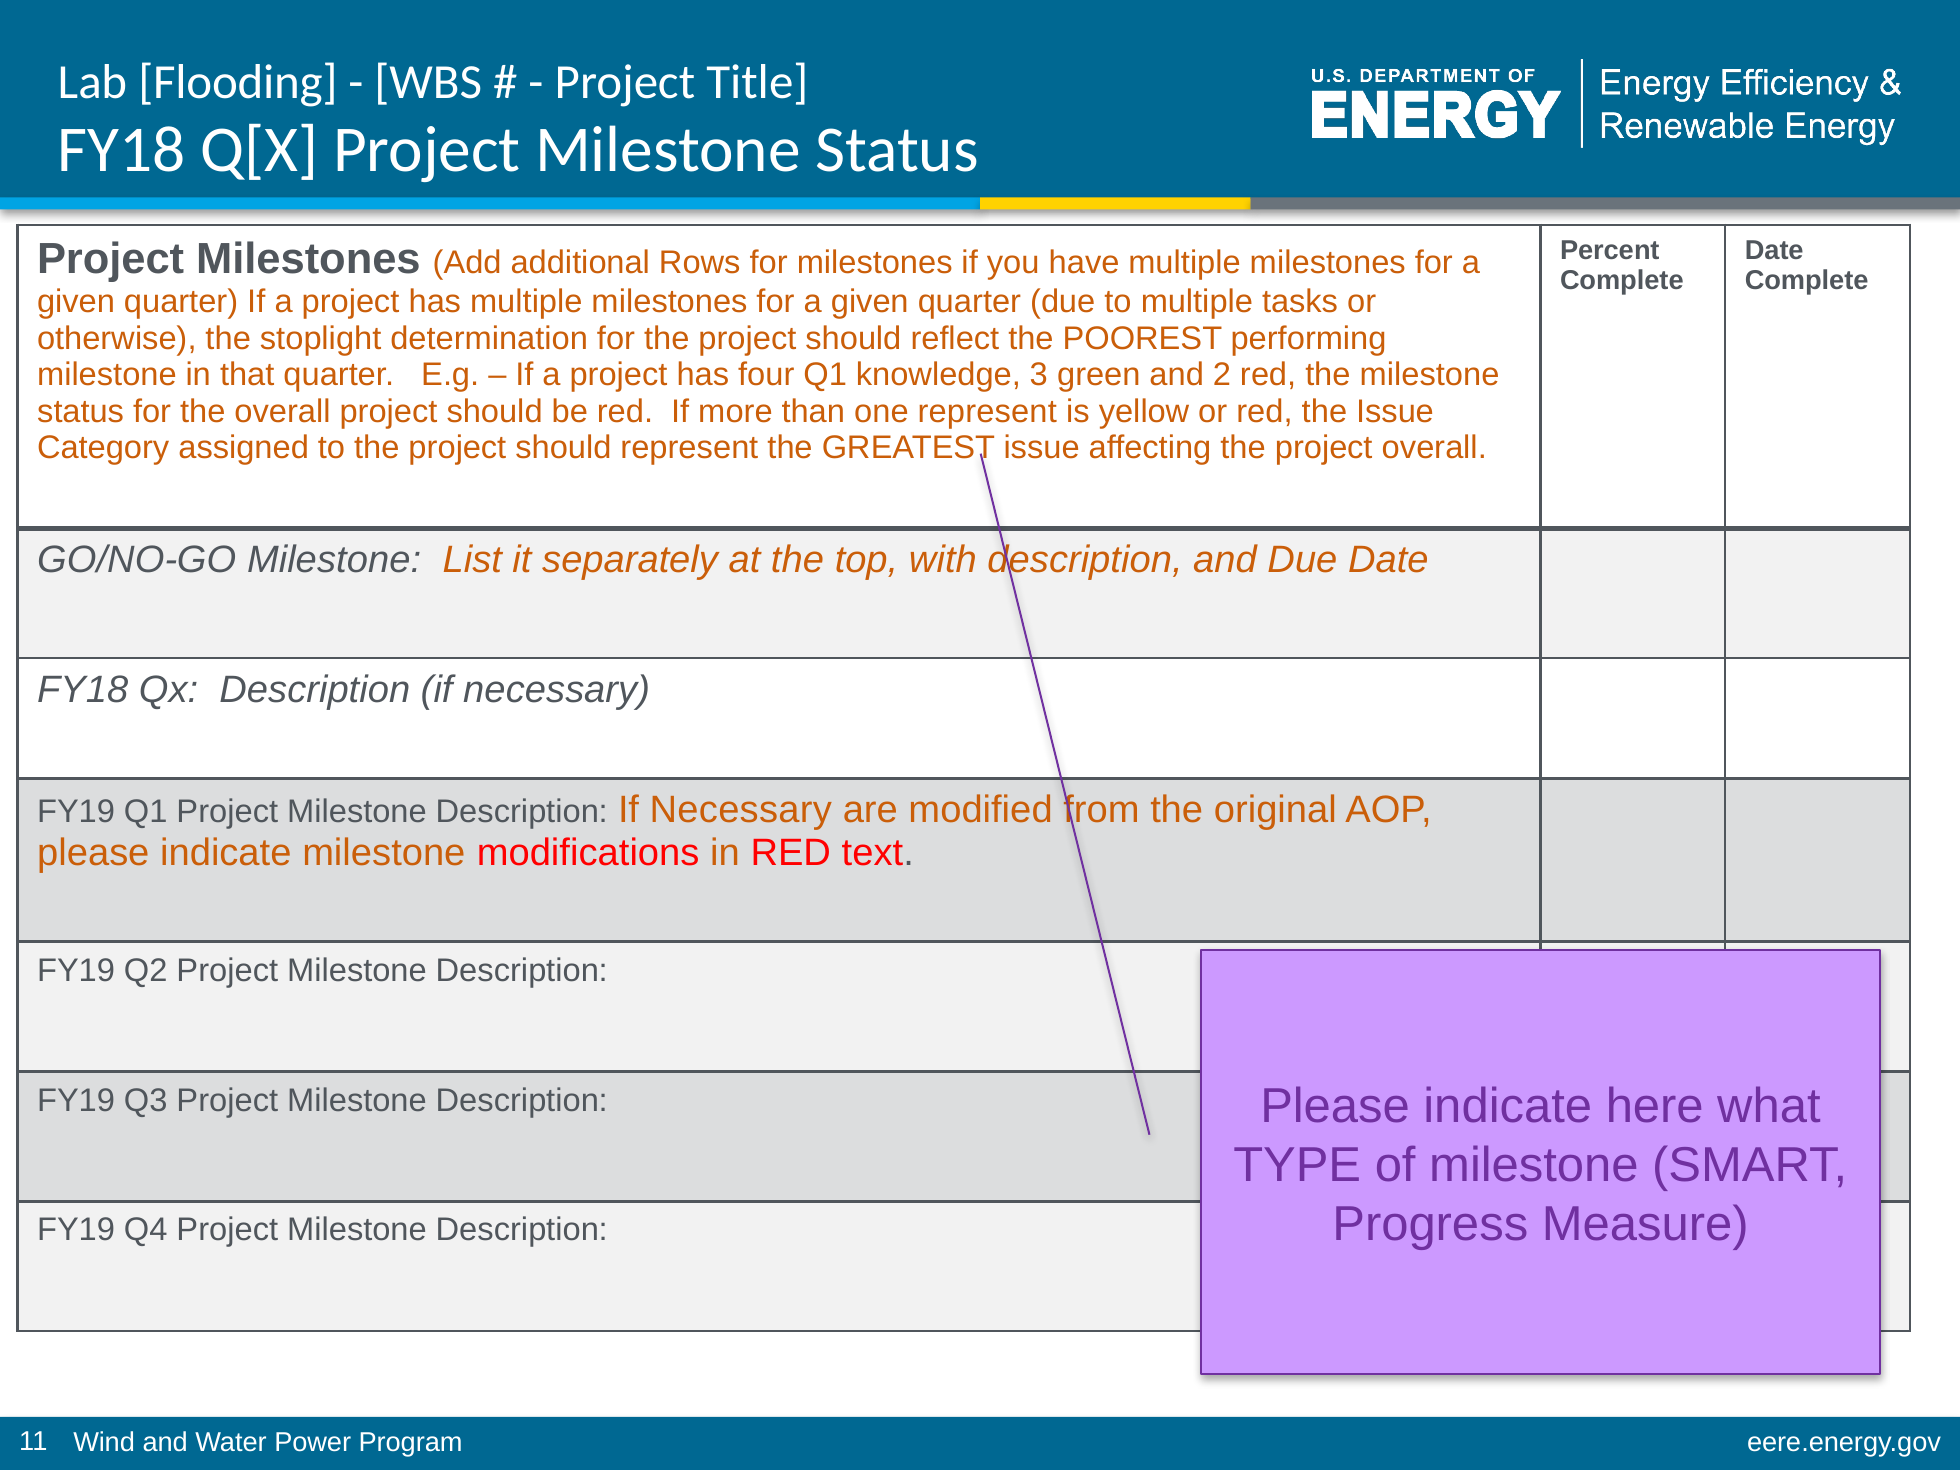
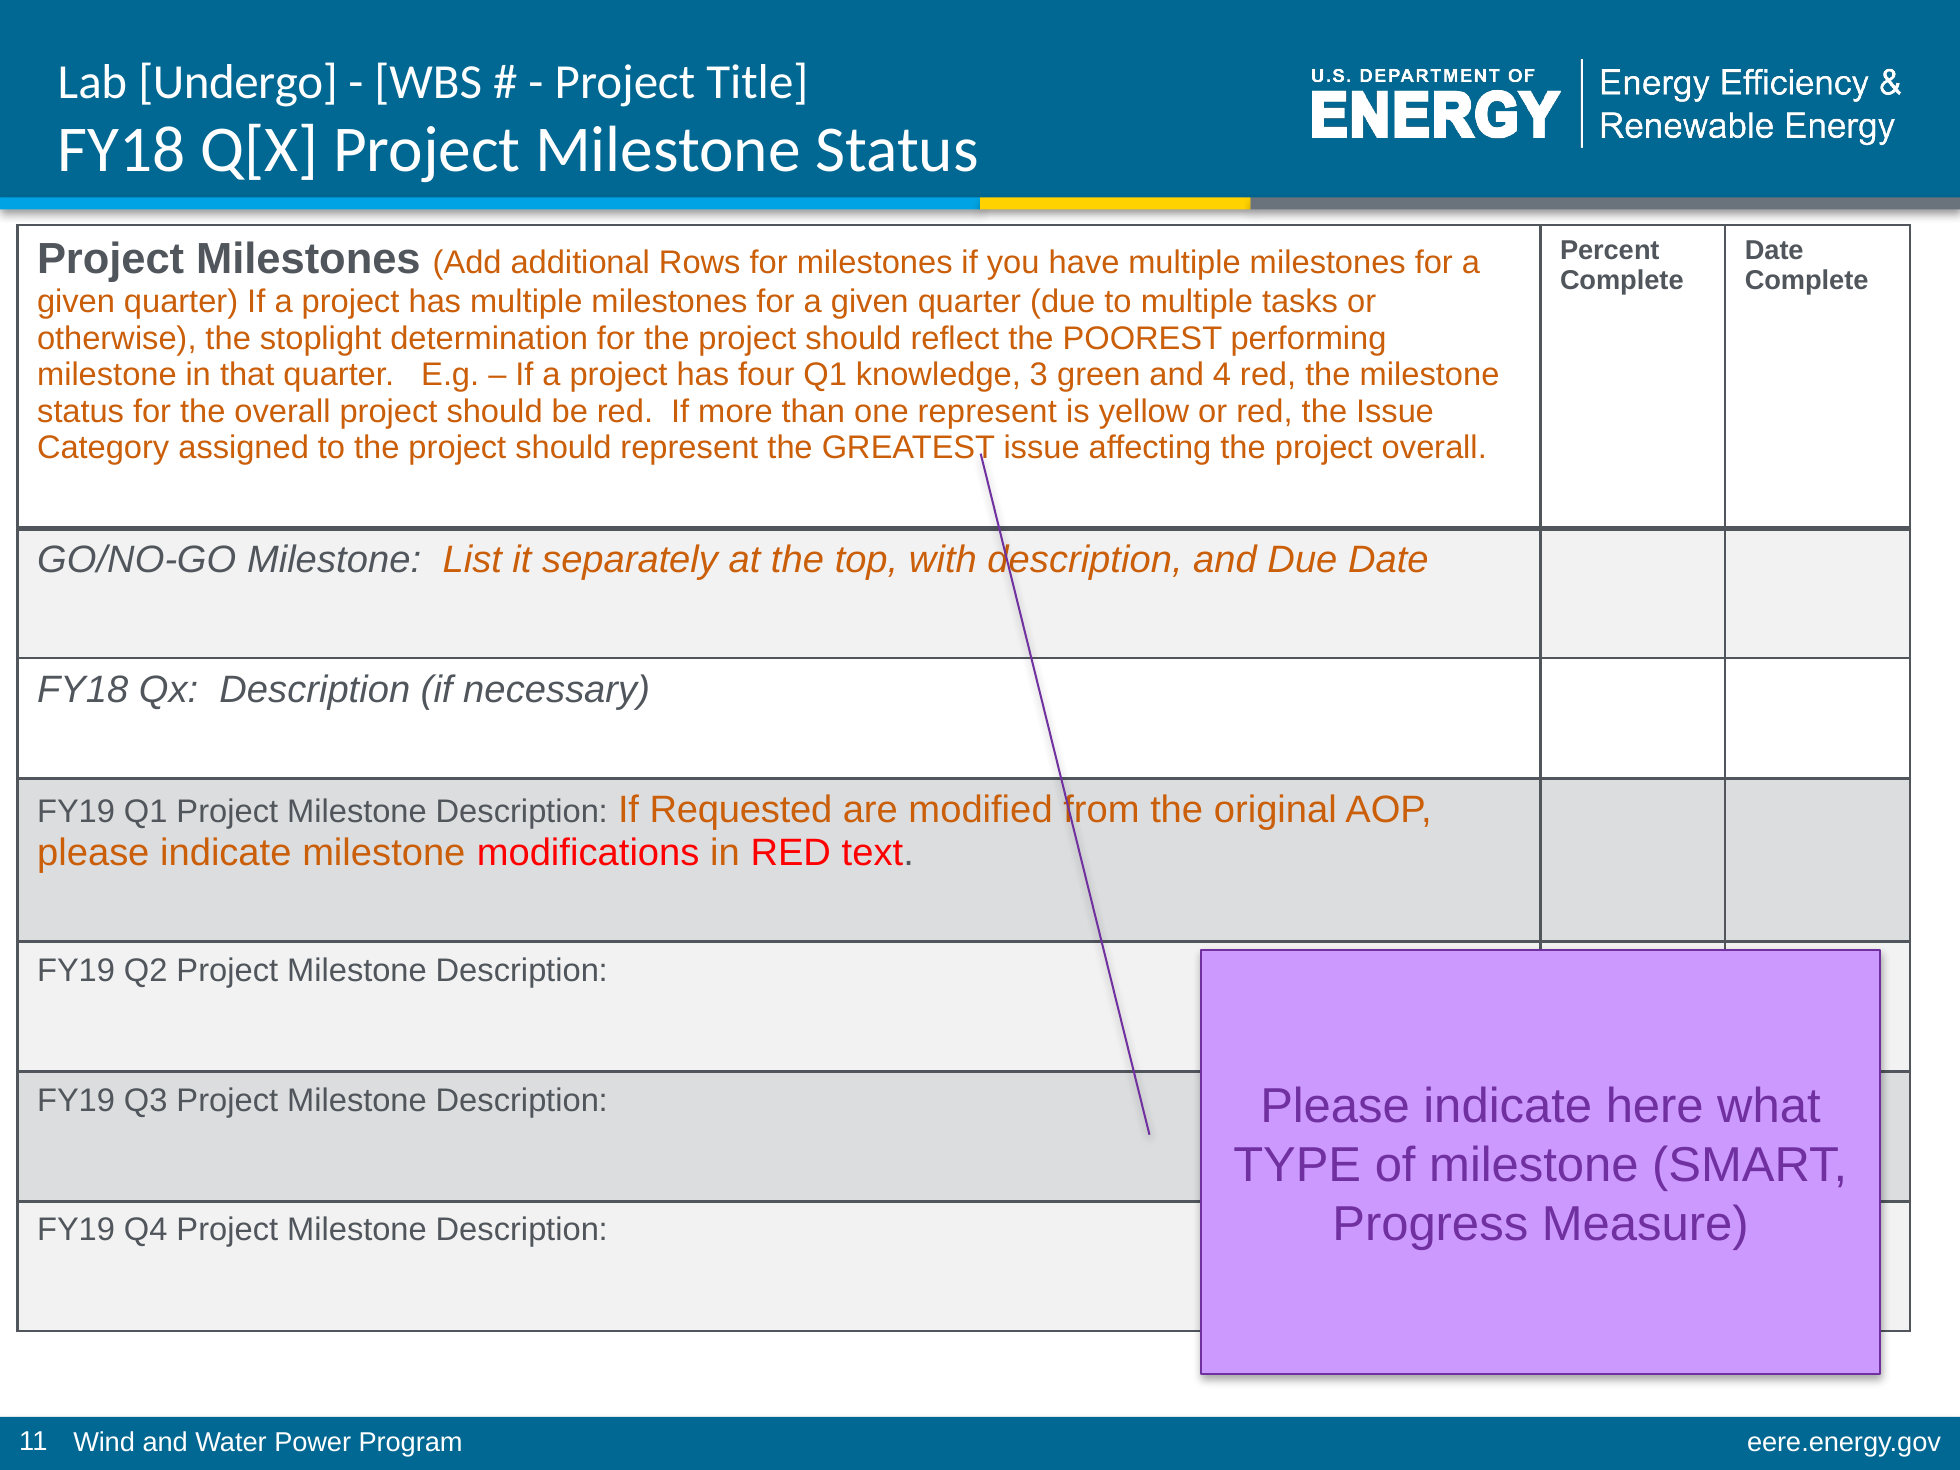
Flooding: Flooding -> Undergo (238, 82)
2: 2 -> 4 (1222, 375)
Milestone Description If Necessary: Necessary -> Requested (741, 810)
